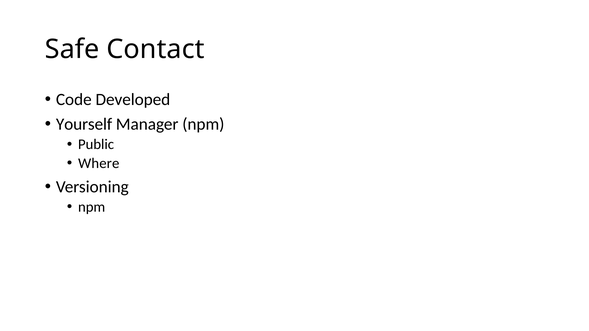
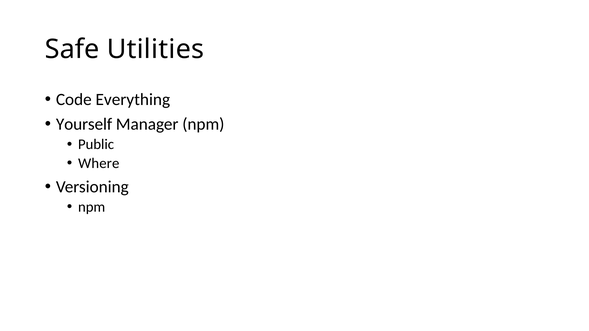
Contact: Contact -> Utilities (155, 49)
Developed: Developed -> Everything (133, 100)
